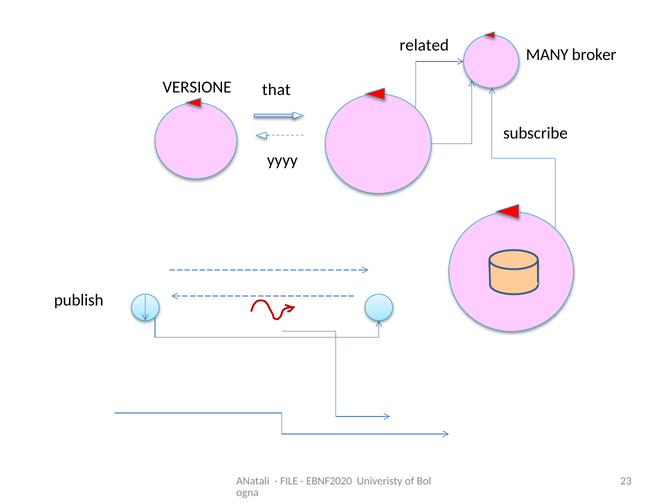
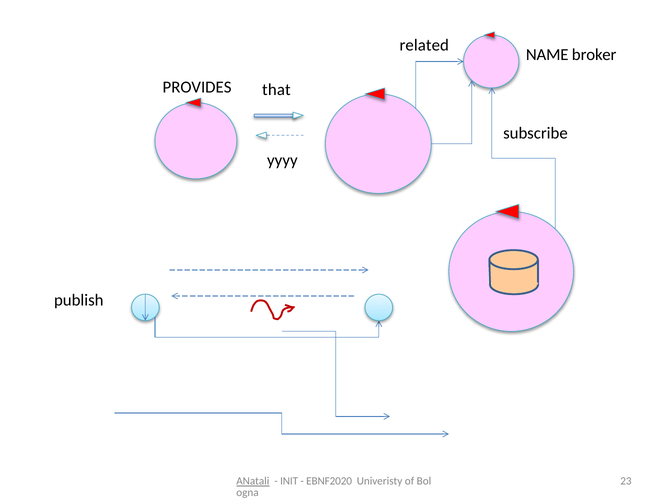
MANY: MANY -> NAME (547, 55)
VERSIONE: VERSIONE -> PROVIDES (197, 87)
ANatali underline: none -> present (253, 481)
FILE: FILE -> INIT (289, 481)
